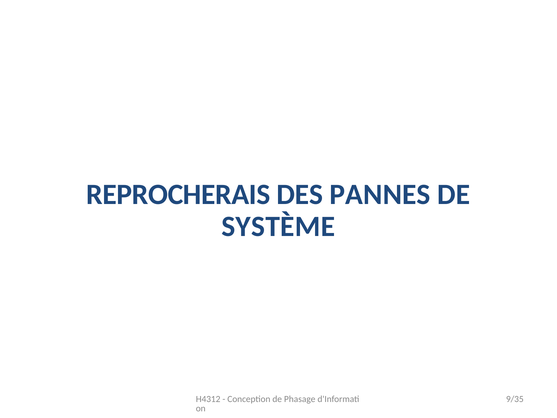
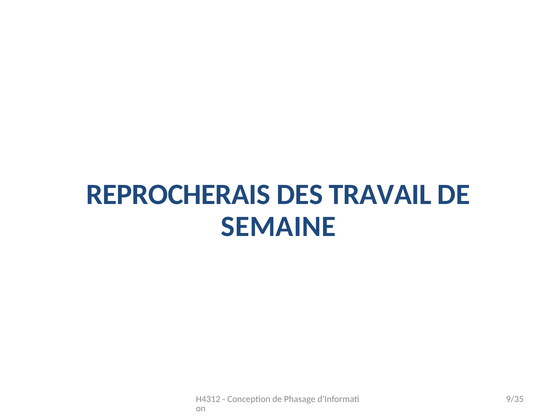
PANNES: PANNES -> TRAVAIL (380, 194)
SYSTÈME: SYSTÈME -> SEMAINE (278, 226)
